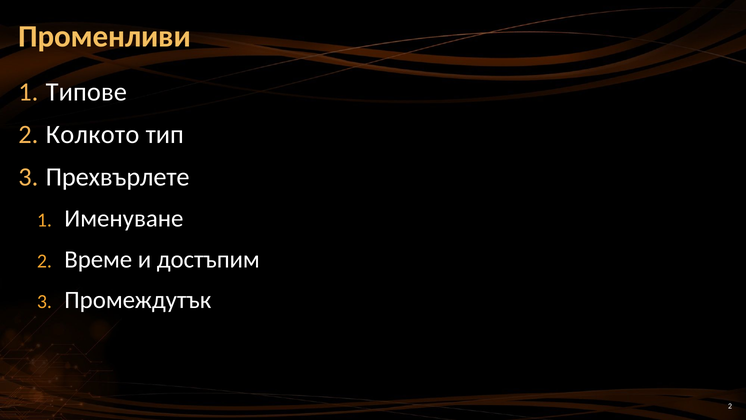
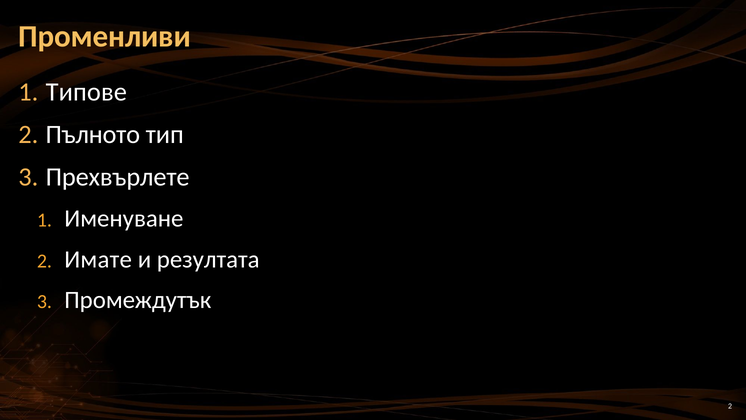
Колкото: Колкото -> Пълното (93, 135)
Време: Време -> Имате (98, 259)
достъпим: достъпим -> резултата (208, 259)
